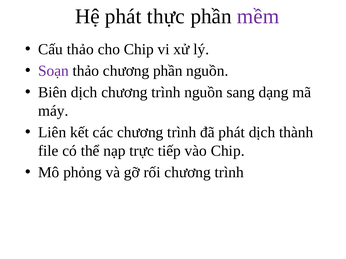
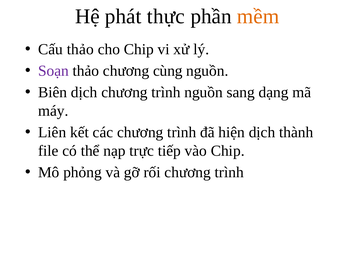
mềm colour: purple -> orange (258, 16)
chương phần: phần -> cùng (168, 71)
đã phát: phát -> hiện (232, 133)
